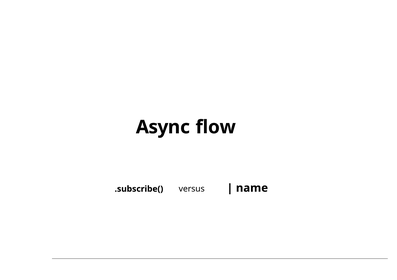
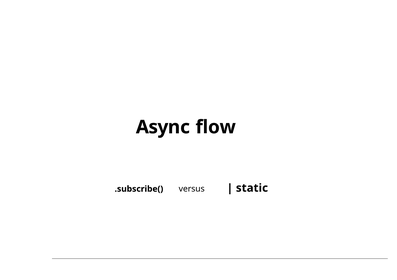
name: name -> static (252, 188)
